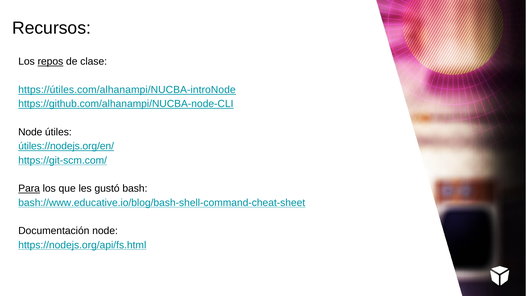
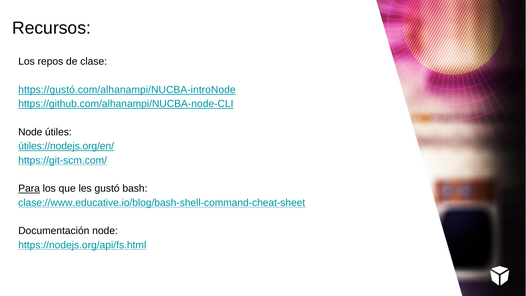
repos underline: present -> none (50, 62)
https://útiles.com/alhanampi/NUCBA-introNode: https://útiles.com/alhanampi/NUCBA-introNode -> https://gustó.com/alhanampi/NUCBA-introNode (127, 90)
bash://www.educative.io/blog/bash-shell-command-cheat-sheet: bash://www.educative.io/blog/bash-shell-command-cheat-sheet -> clase://www.educative.io/blog/bash-shell-command-cheat-sheet (162, 203)
